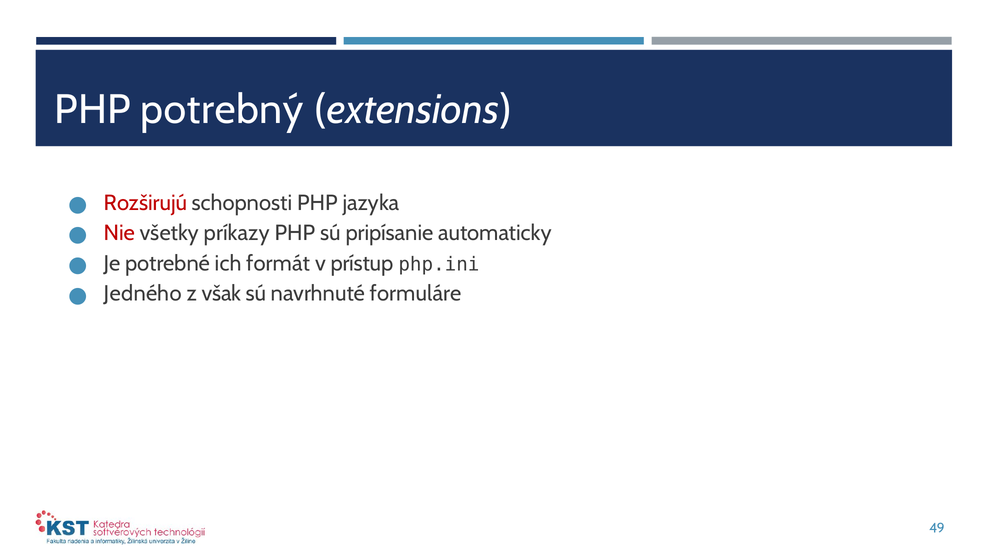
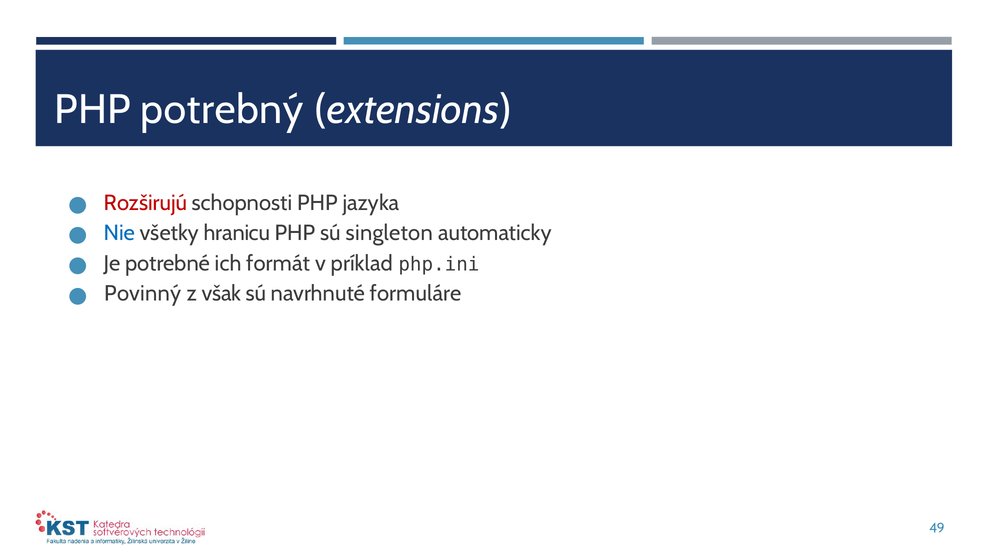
Nie colour: red -> blue (119, 233)
príkazy: príkazy -> hranicu (237, 233)
pripísanie: pripísanie -> singleton (389, 233)
prístup: prístup -> príklad (362, 263)
Jedného: Jedného -> Povinný (143, 294)
